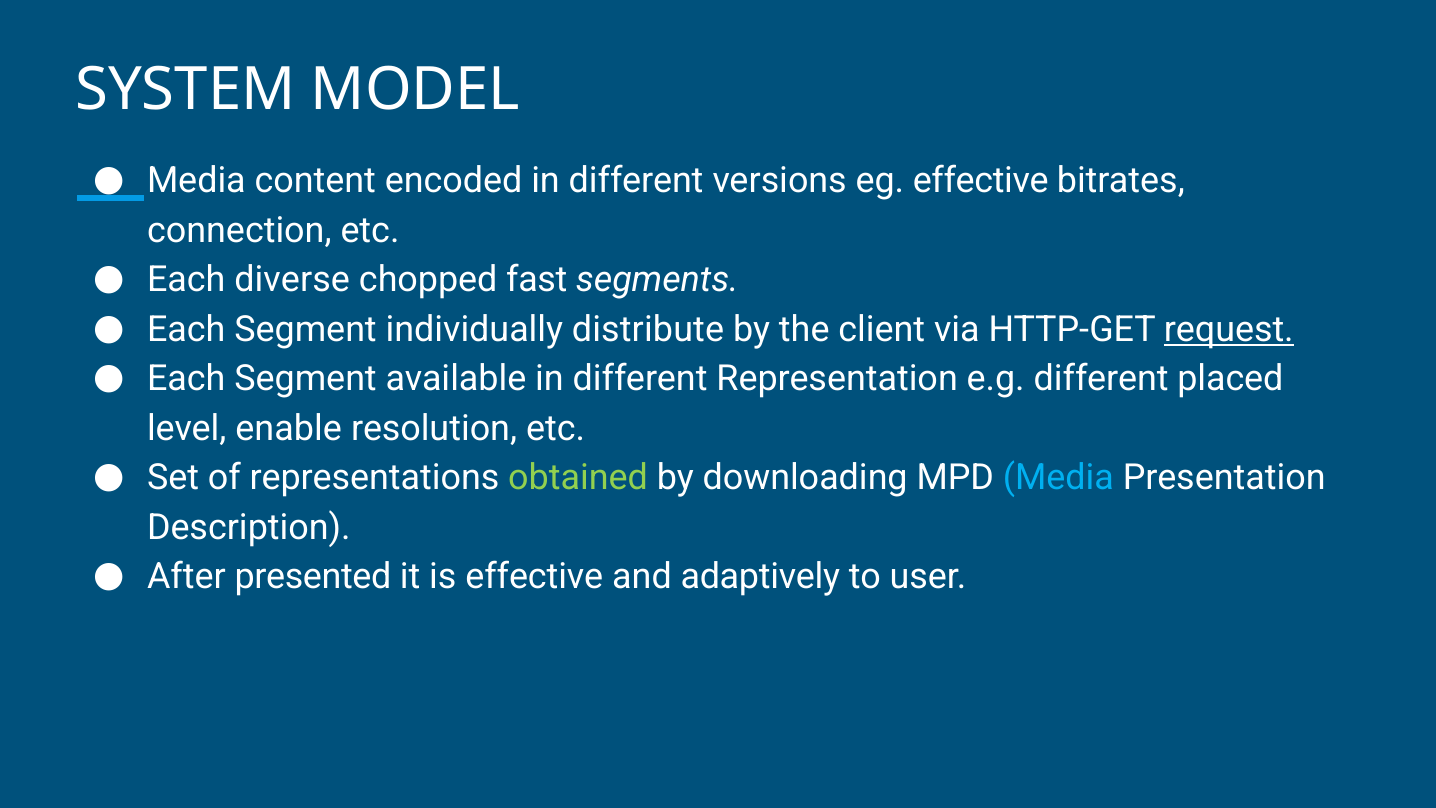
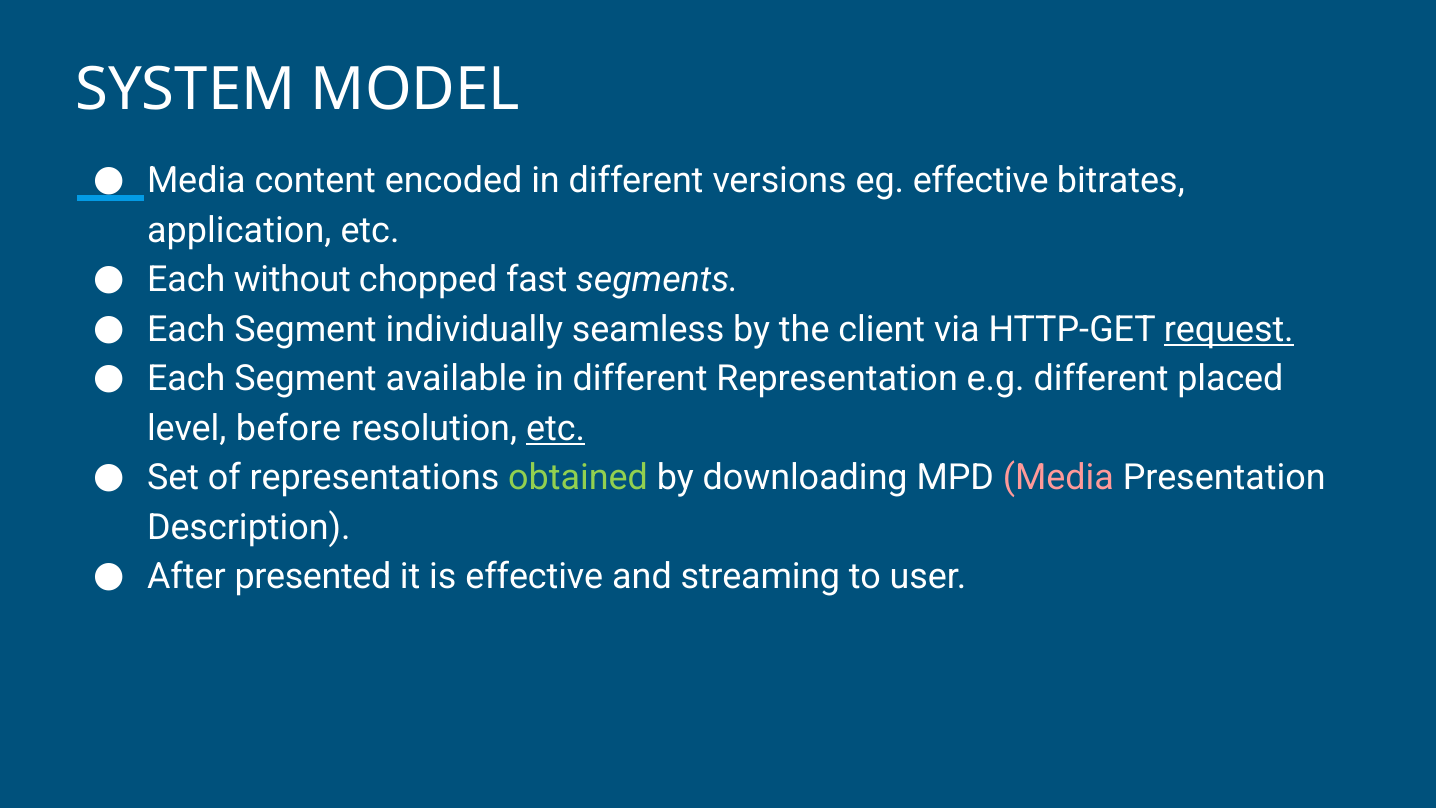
connection: connection -> application (239, 230)
diverse: diverse -> without (292, 280)
distribute: distribute -> seamless (648, 329)
enable: enable -> before (289, 428)
etc underline: none -> present (555, 428)
Media colour: light blue -> pink (1058, 478)
adaptively: adaptively -> streaming (760, 577)
